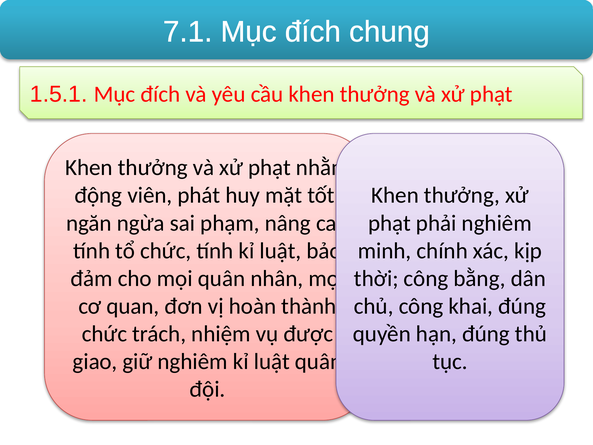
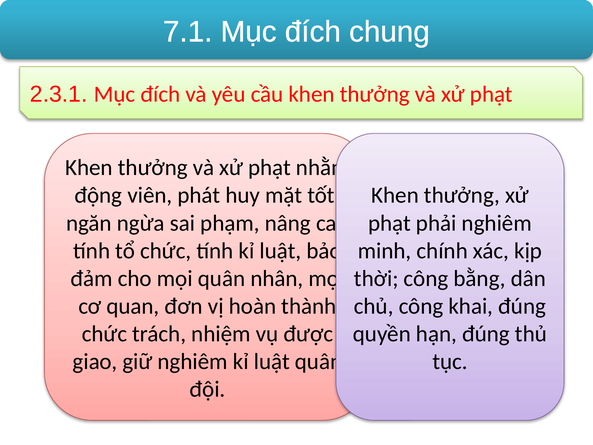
1.5.1: 1.5.1 -> 2.3.1 (59, 94)
